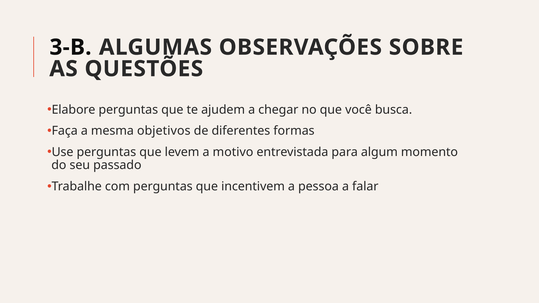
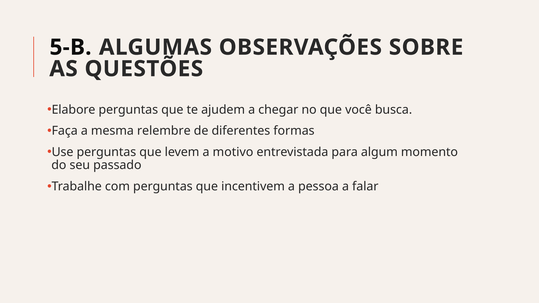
3-B: 3-B -> 5-B (71, 47)
objetivos: objetivos -> relembre (164, 131)
